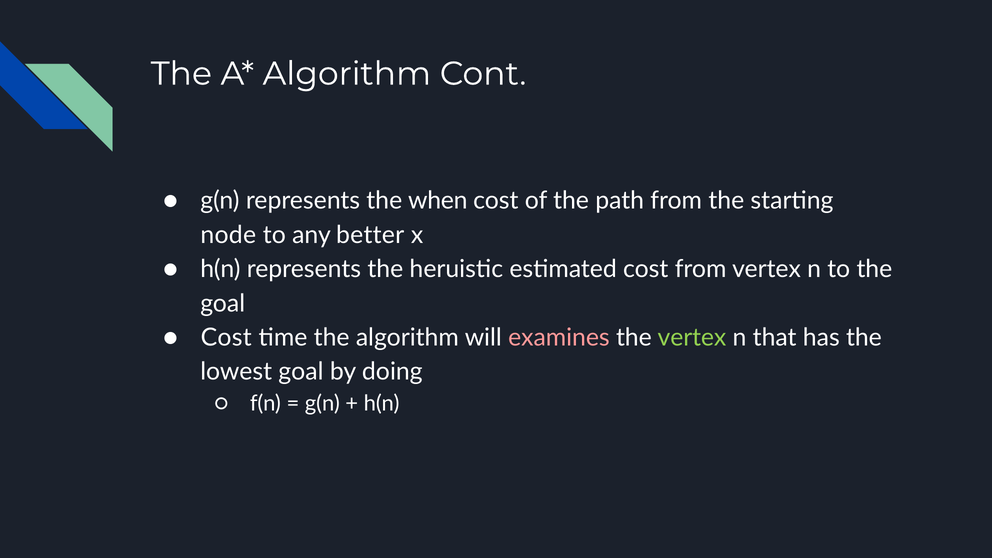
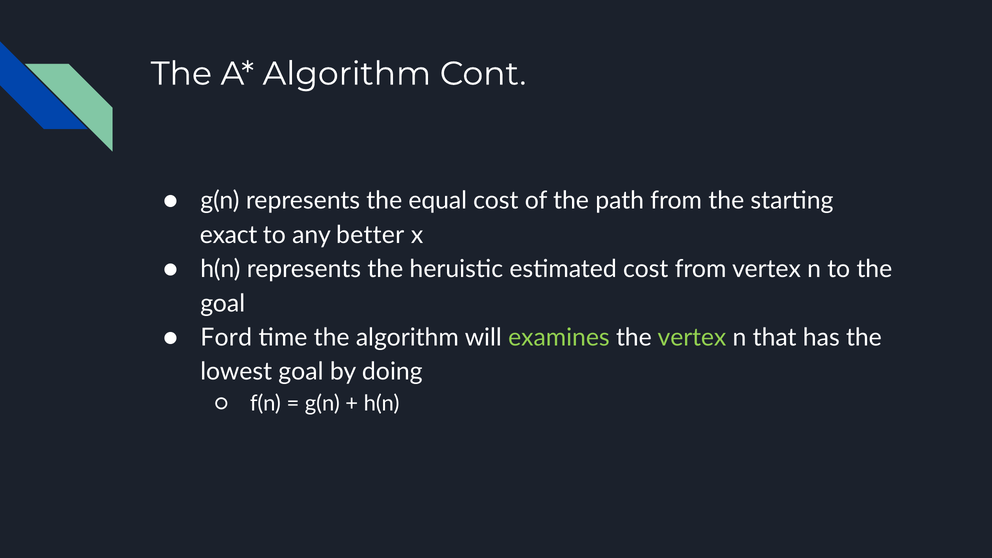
when: when -> equal (438, 201)
node: node -> exact (229, 235)
Cost: Cost -> Ford (226, 338)
examines colour: pink -> light green (559, 338)
